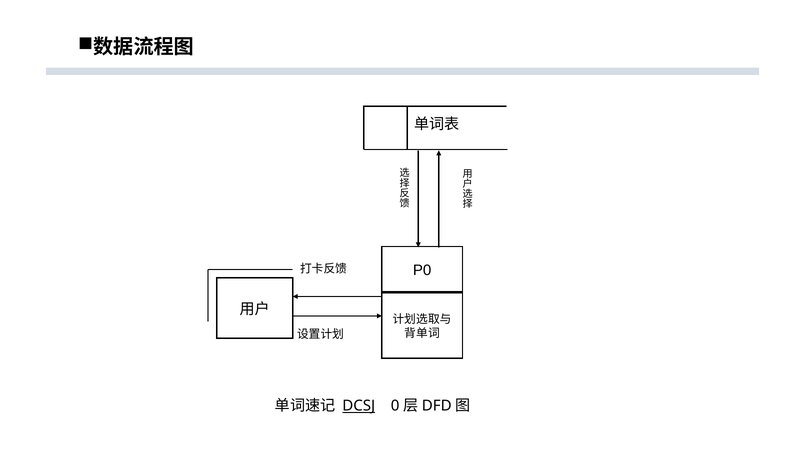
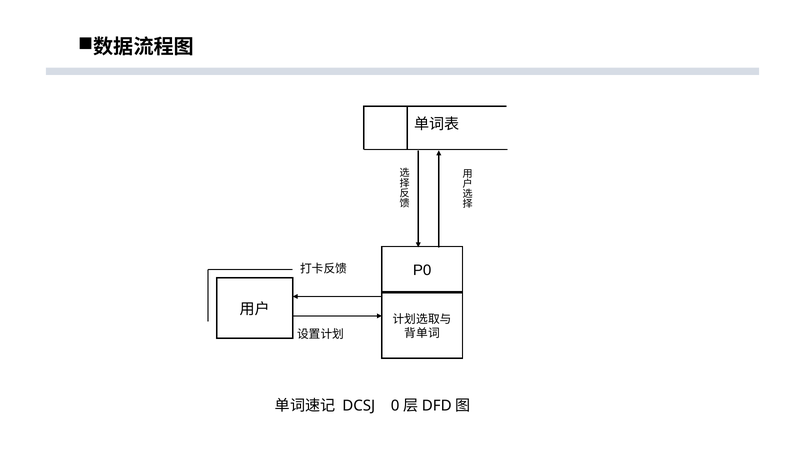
DCSJ underline: present -> none (359, 406)
